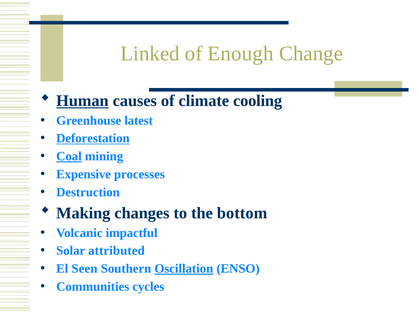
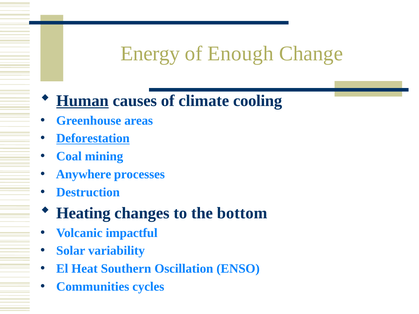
Linked: Linked -> Energy (150, 54)
latest: latest -> areas (139, 121)
Coal underline: present -> none (69, 156)
Expensive: Expensive -> Anywhere (84, 174)
Making: Making -> Heating (83, 213)
attributed: attributed -> variability (117, 251)
Seen: Seen -> Heat (85, 269)
Oscillation underline: present -> none (184, 269)
